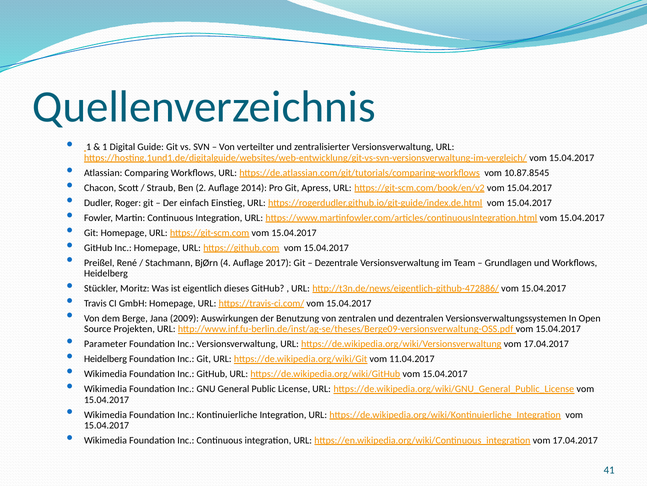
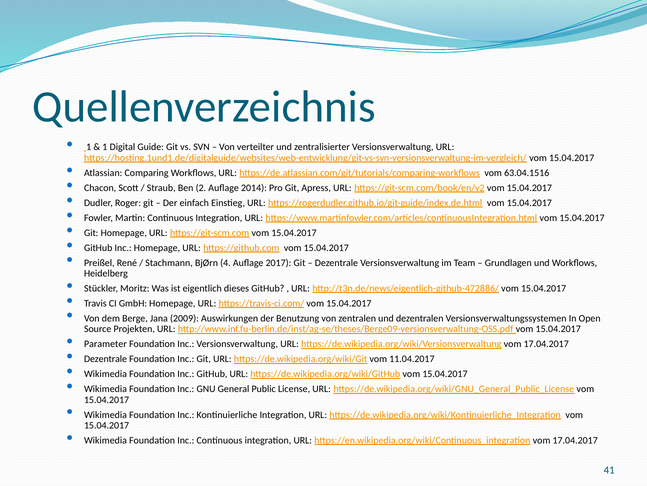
10.87.8545: 10.87.8545 -> 63.04.1516 (527, 173)
Heidelberg: Heidelberg -> Dezentrale (105, 358)
